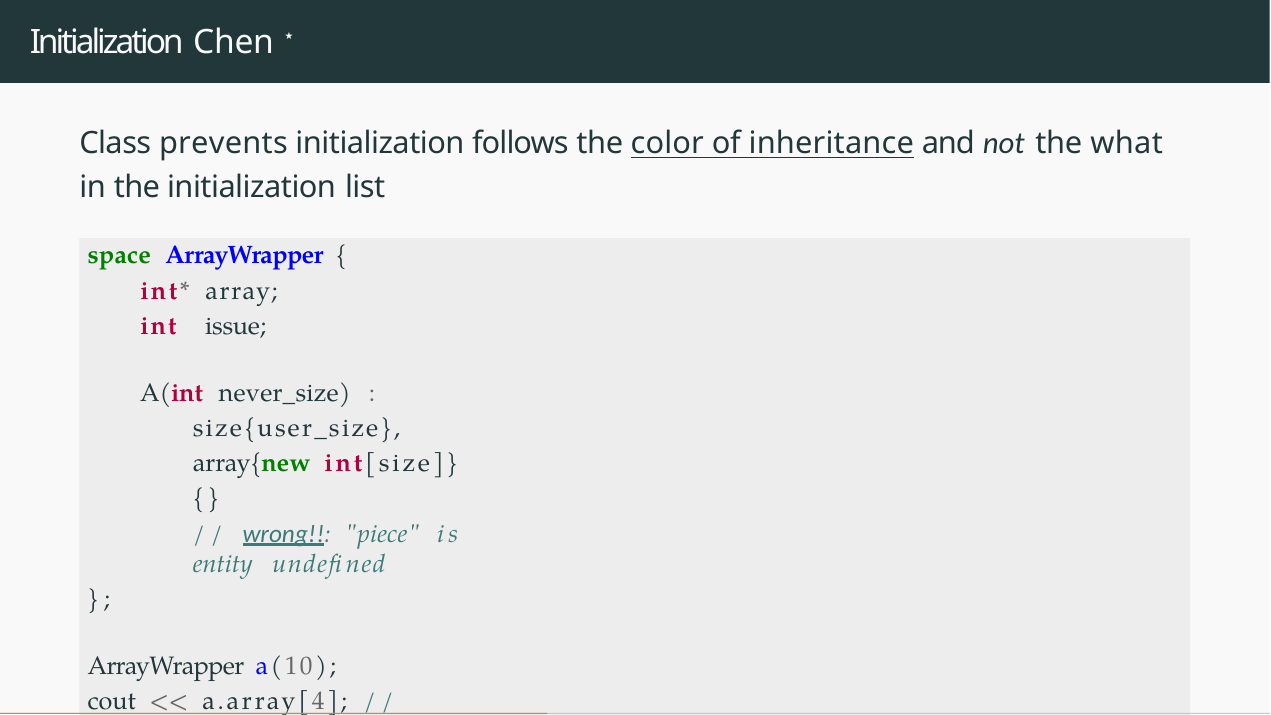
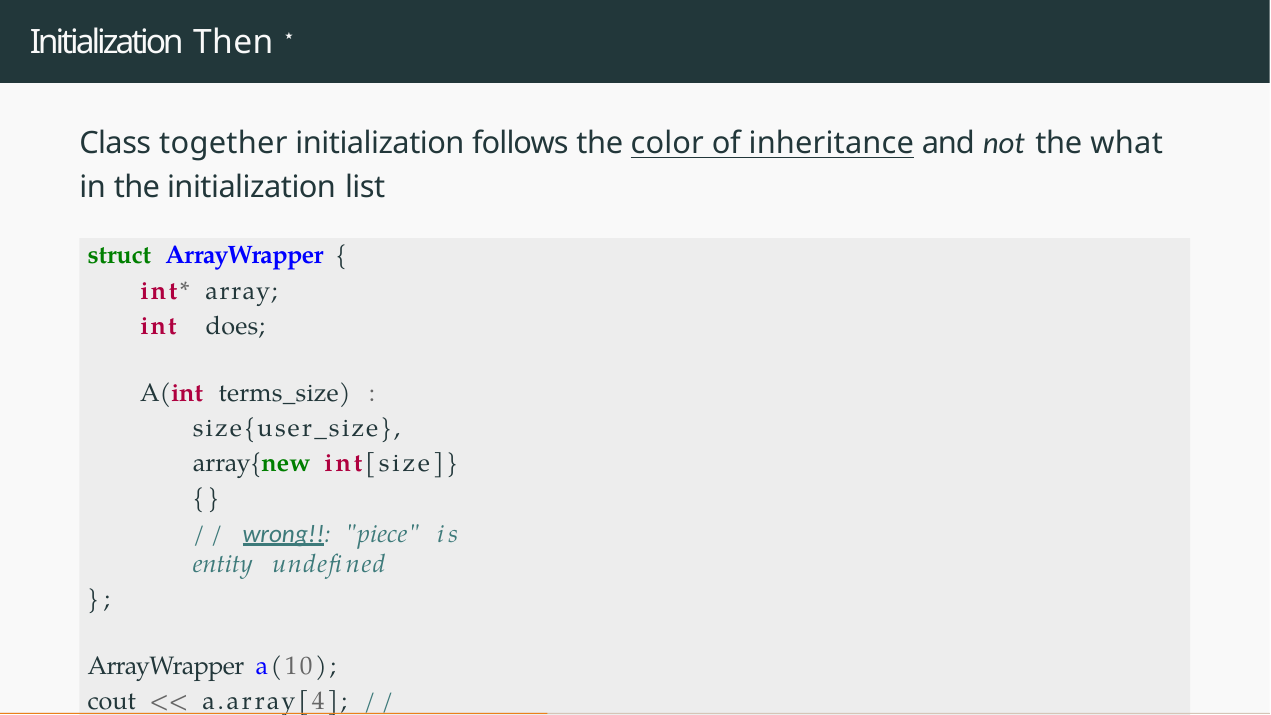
Chen: Chen -> Then (233, 42)
prevents: prevents -> together (223, 143)
space: space -> struct (119, 256)
issue: issue -> does (235, 326)
never_size: never_size -> terms_size (285, 393)
